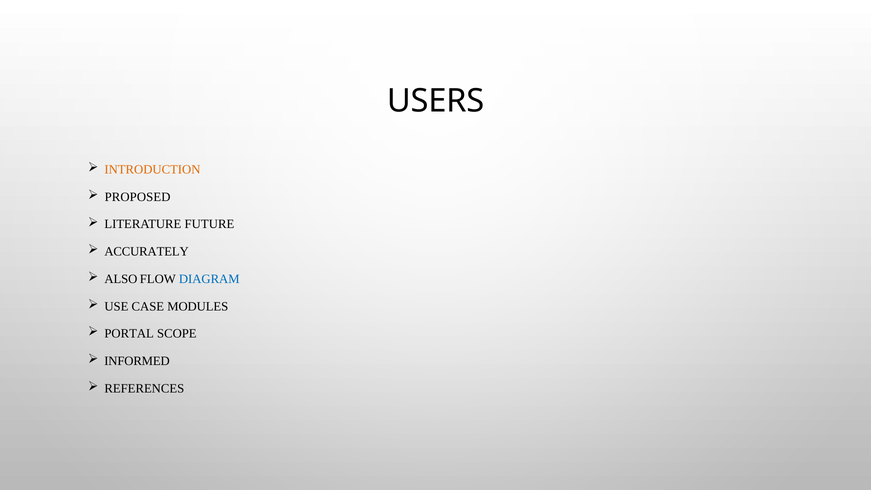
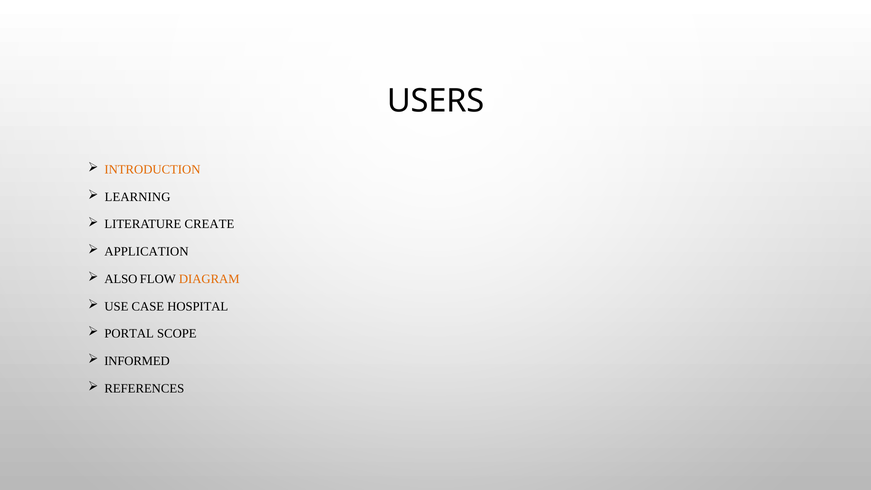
PROPOSED: PROPOSED -> LEARNING (138, 197)
FUTURE: FUTURE -> CREATE (209, 224)
ACCURATELY: ACCURATELY -> APPLICATION (146, 252)
DIAGRAM colour: blue -> orange (209, 279)
MODULES: MODULES -> HOSPITAL (198, 306)
